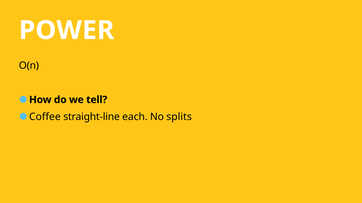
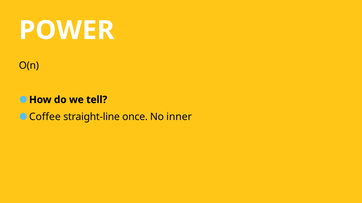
each: each -> once (135, 117)
splits: splits -> inner (179, 117)
